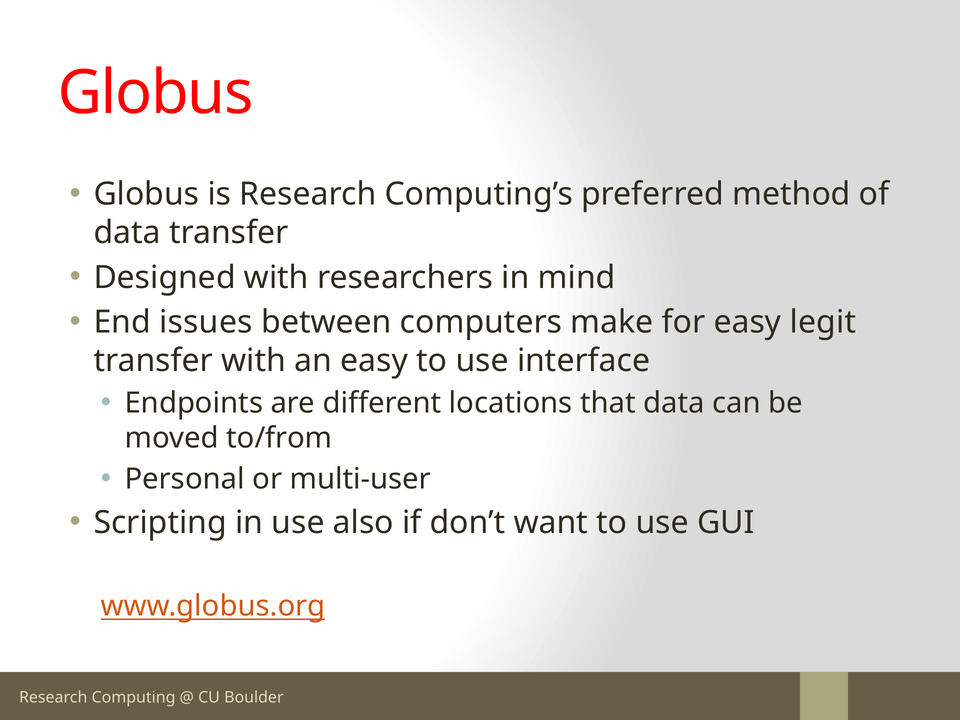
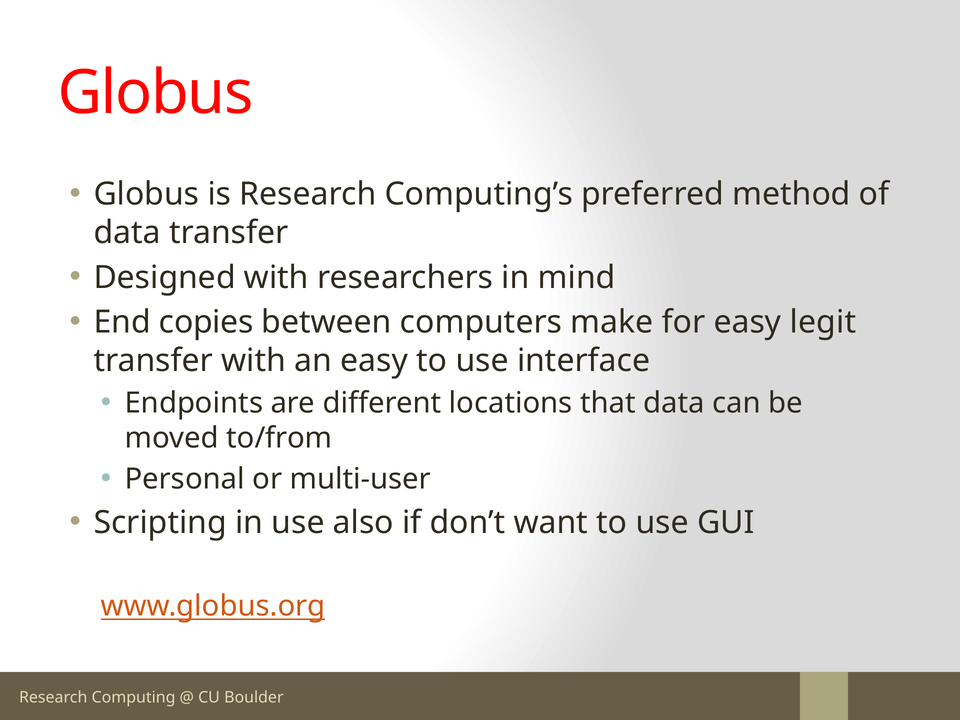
issues: issues -> copies (206, 322)
